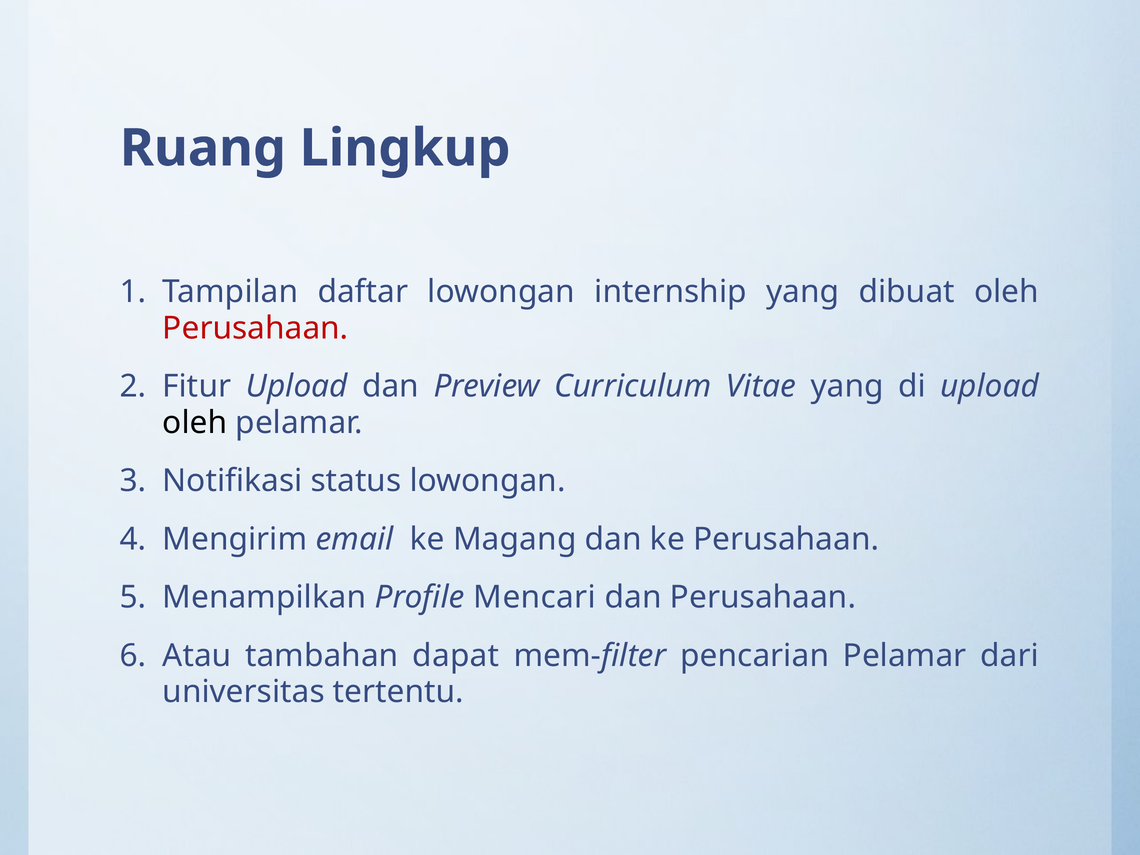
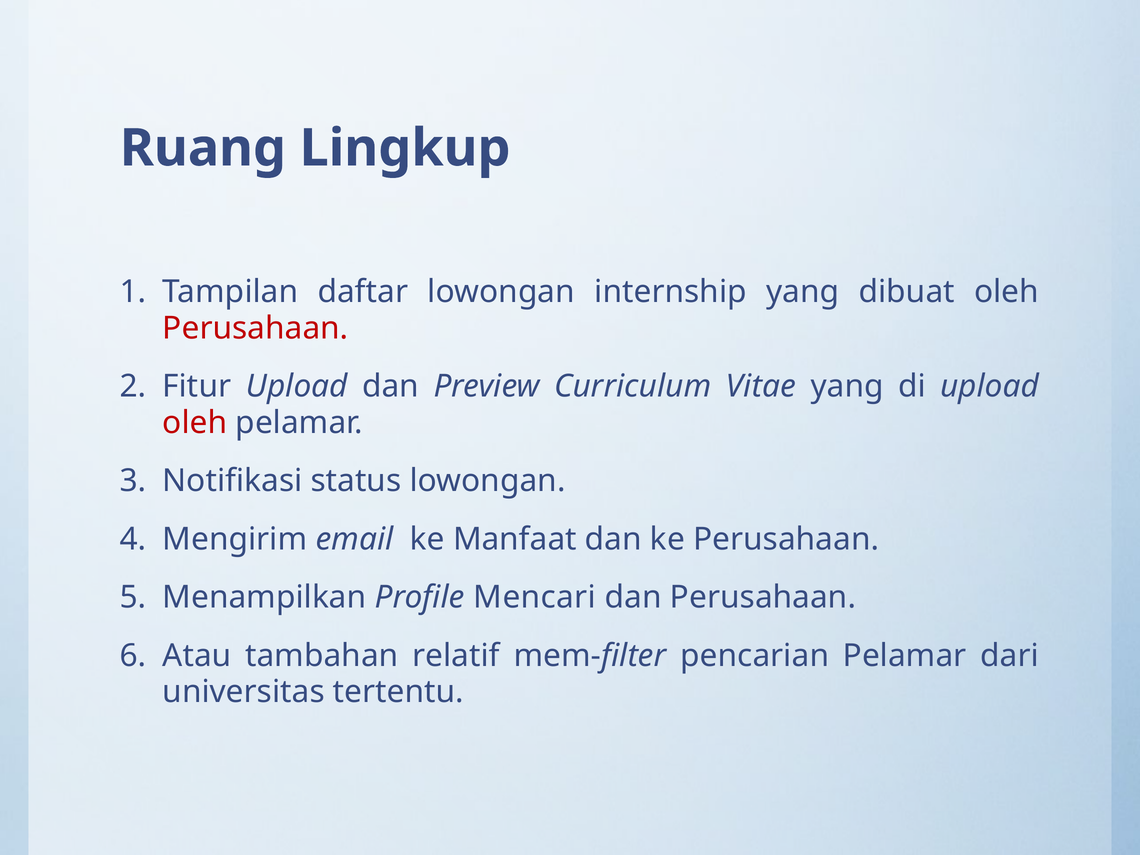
oleh colour: black -> red (195, 423)
Magang: Magang -> Manfaat (515, 539)
dapat: dapat -> relatif (456, 656)
